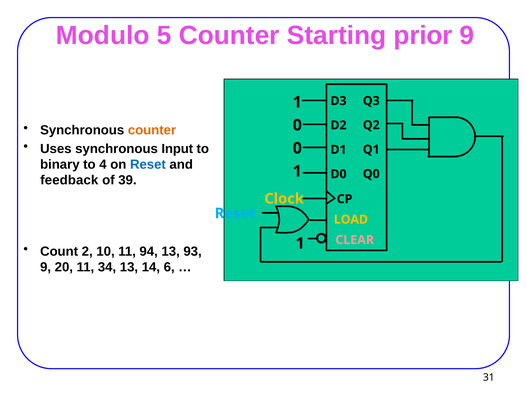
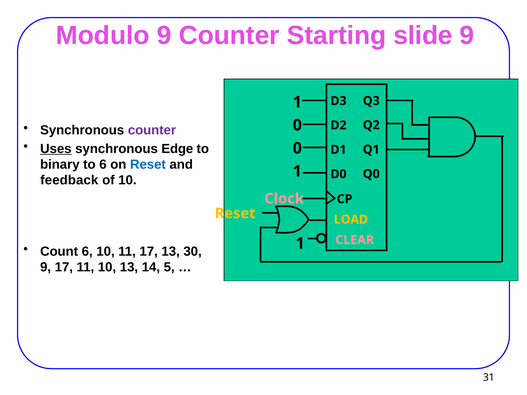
Modulo 5: 5 -> 9 (164, 36)
prior: prior -> slide (423, 36)
counter colour: orange -> purple (152, 130)
Uses underline: none -> present (56, 149)
Input: Input -> Edge (177, 149)
to 4: 4 -> 6 (103, 165)
of 39: 39 -> 10 (127, 180)
Clock colour: yellow -> pink (284, 199)
Reset colour: light blue -> yellow (235, 213)
Count 2: 2 -> 6 (87, 252)
11 94: 94 -> 17 (149, 252)
93: 93 -> 30 (193, 252)
9 20: 20 -> 17 (64, 267)
11 34: 34 -> 10 (107, 267)
6: 6 -> 5 (169, 267)
